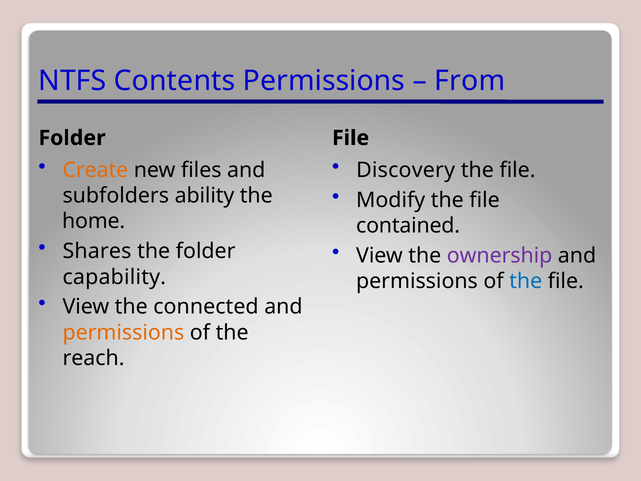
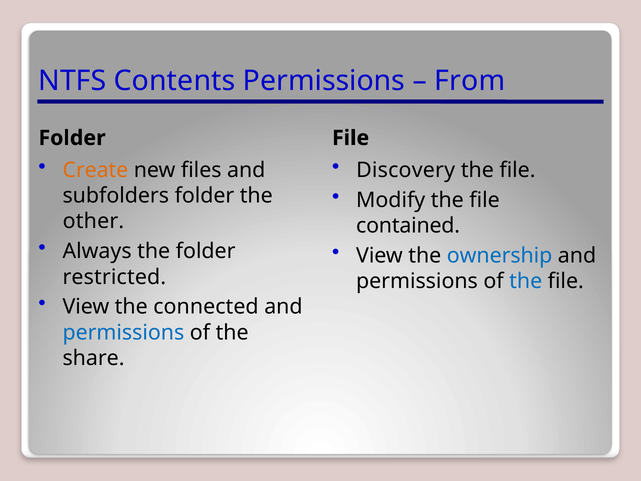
subfolders ability: ability -> folder (204, 196)
home: home -> other (93, 221)
Shares: Shares -> Always (97, 251)
ownership colour: purple -> blue (500, 255)
capability: capability -> restricted (114, 277)
permissions colour: orange -> blue (123, 332)
reach: reach -> share (94, 358)
